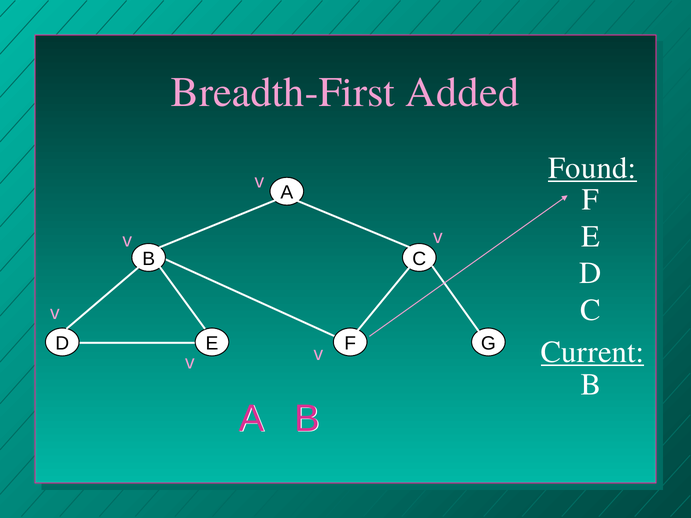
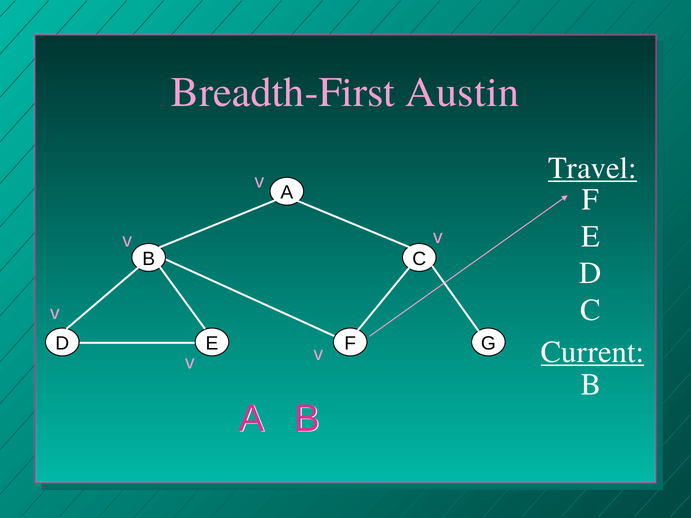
Added: Added -> Austin (462, 92)
Found: Found -> Travel (592, 168)
